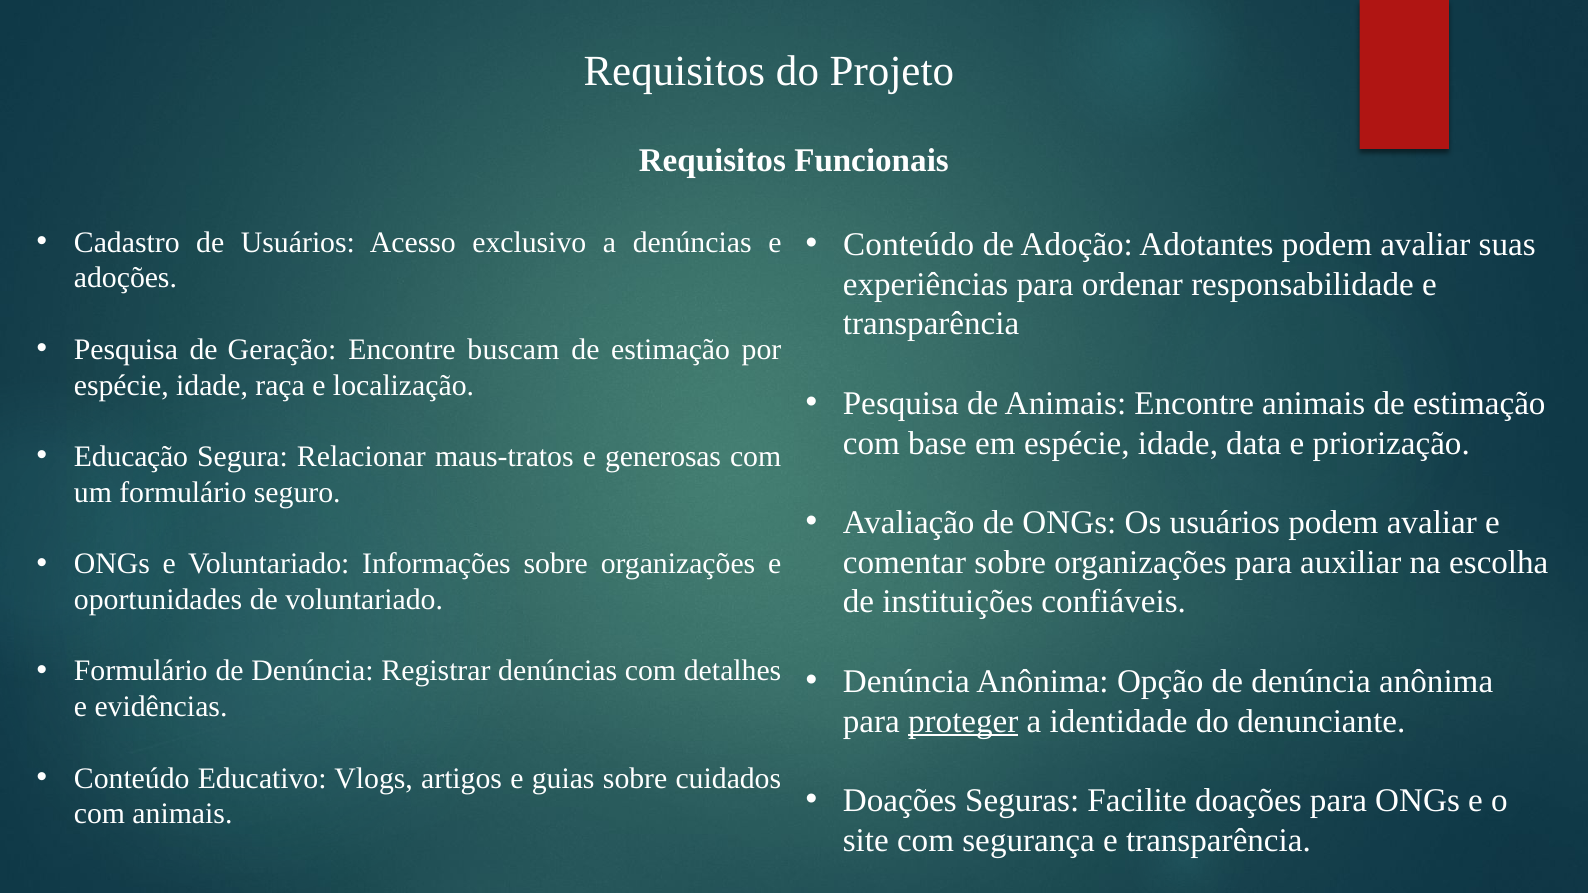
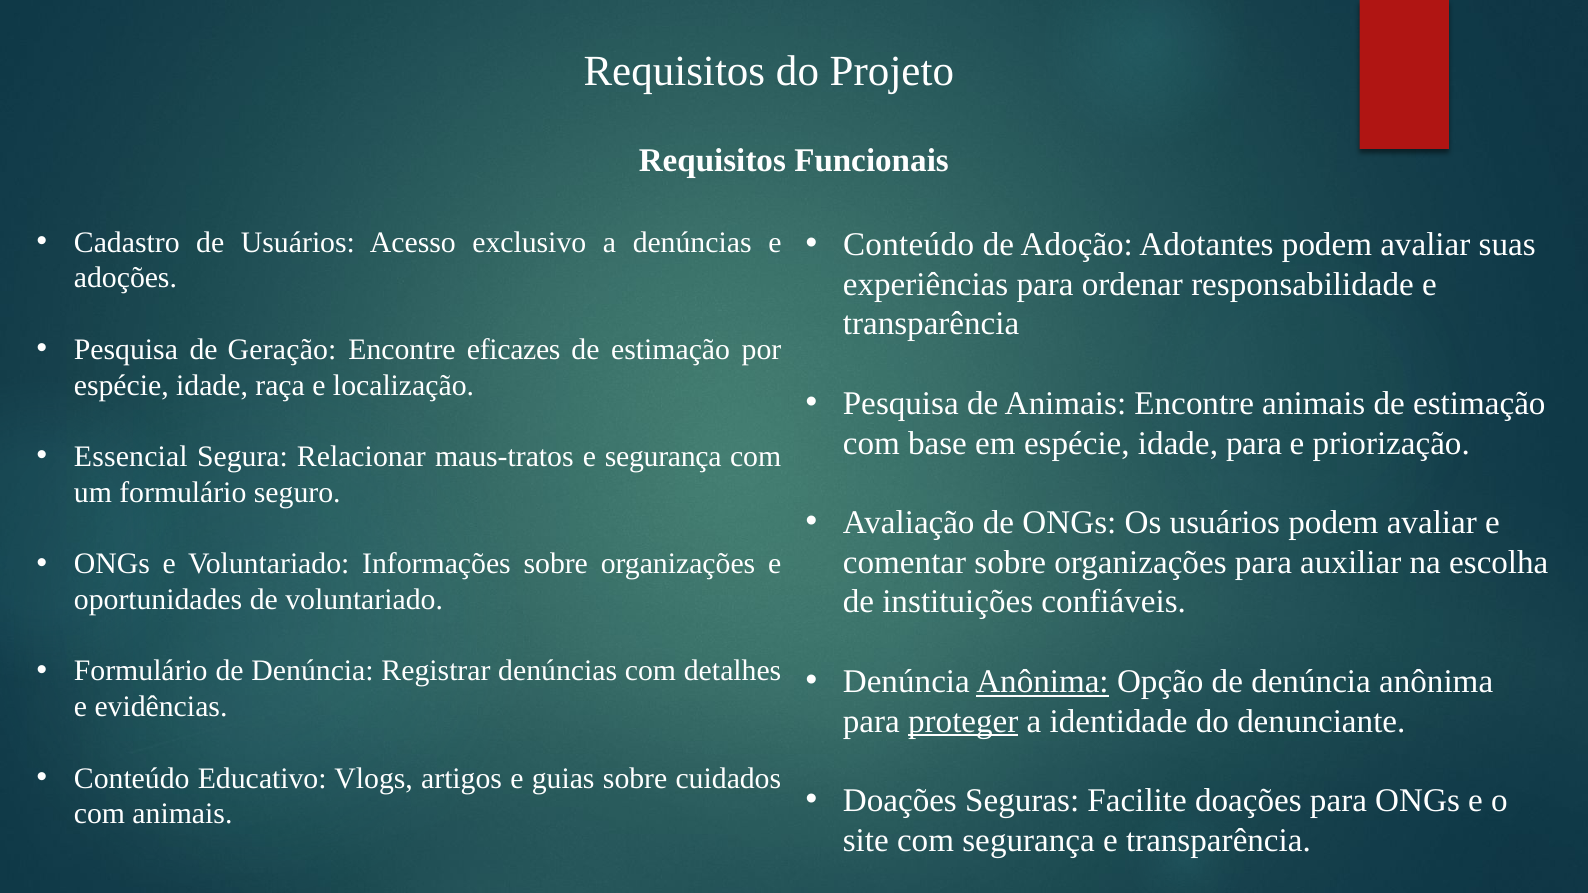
buscam: buscam -> eficazes (514, 350)
idade data: data -> para (1254, 443)
Educação: Educação -> Essencial (131, 457)
e generosas: generosas -> segurança (663, 457)
Anônima underline: none -> present (1042, 682)
